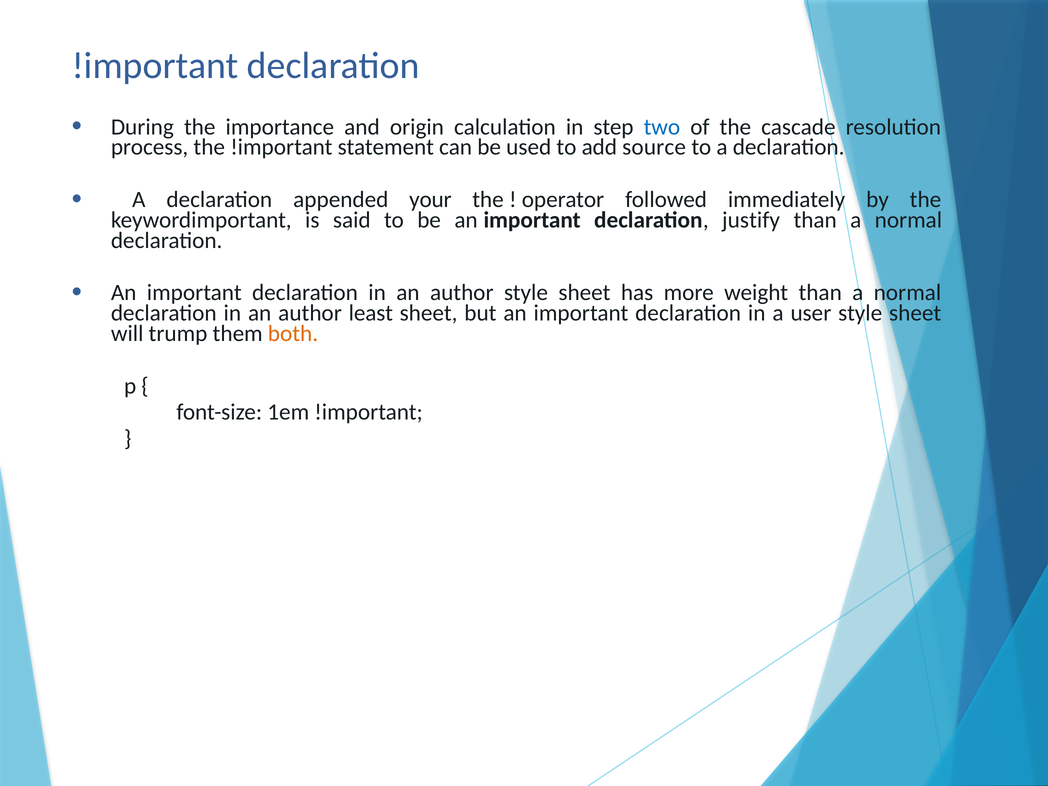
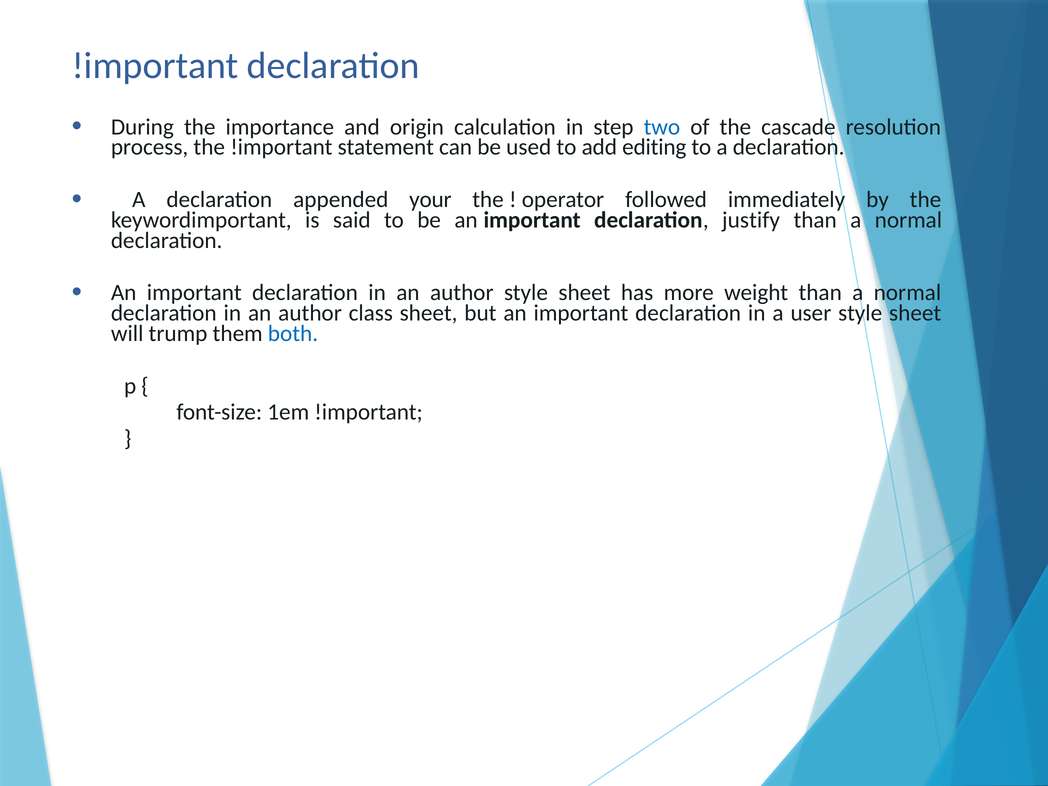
source: source -> editing (654, 147)
least: least -> class (371, 313)
both colour: orange -> blue (293, 334)
